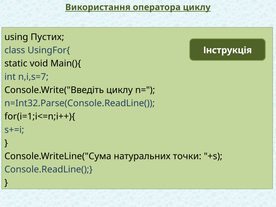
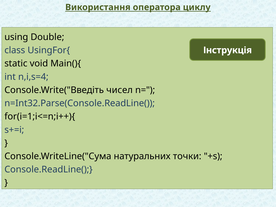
Пустих: Пустих -> Double (47, 37)
n,i,s=7: n,i,s=7 -> n,i,s=4 (33, 77)
Console.Write("Введiть циклу: циклу -> чисел (120, 90)
